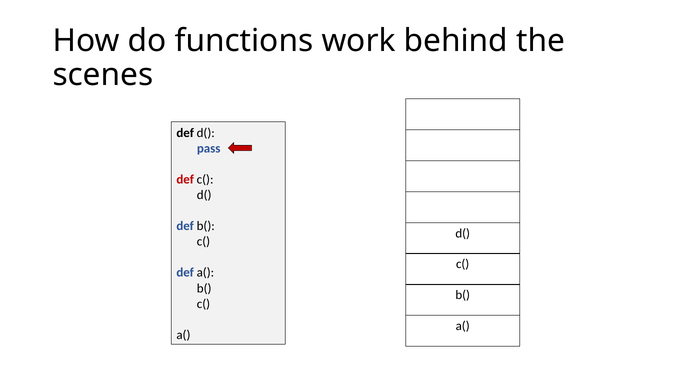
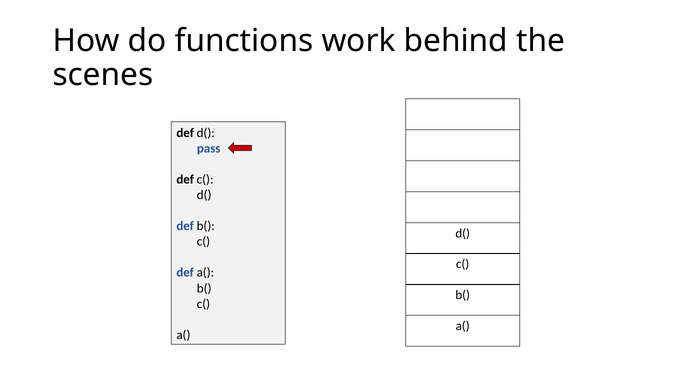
def colour: red -> black (185, 180)
